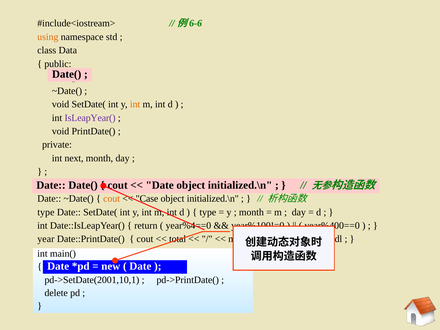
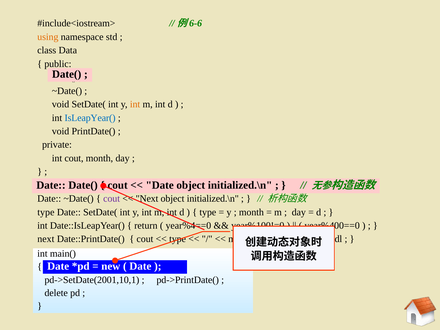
IsLeapYear( colour: purple -> blue (90, 118)
int next: next -> cout (74, 158)
cout colour: orange -> purple (112, 199)
Case: Case -> Next (147, 199)
year: year -> next (46, 239)
total: total -> type (178, 239)
